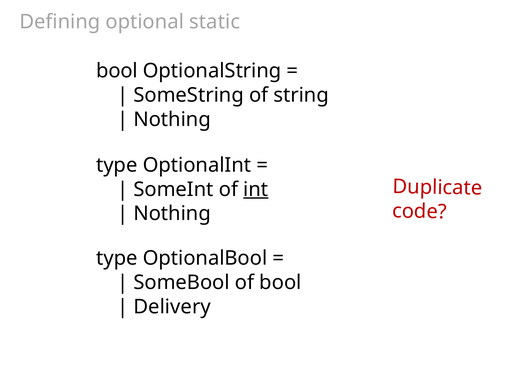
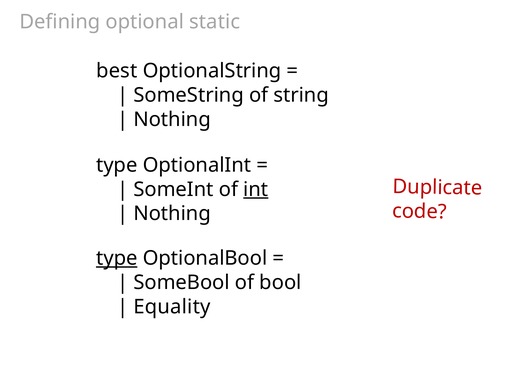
bool: bool -> best (117, 71)
type underline: none -> present (117, 258)
Delivery: Delivery -> Equality (172, 307)
